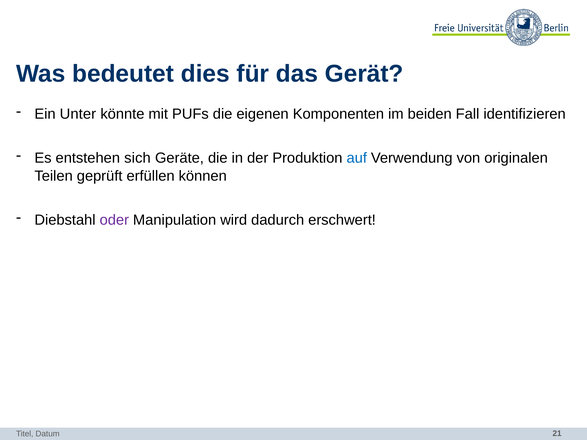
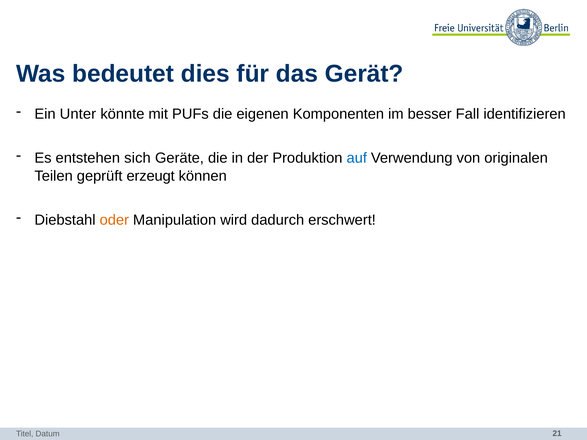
beiden: beiden -> besser (430, 114)
erfüllen: erfüllen -> erzeugt (151, 176)
oder colour: purple -> orange (114, 220)
